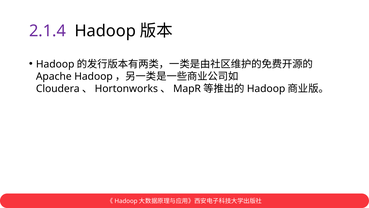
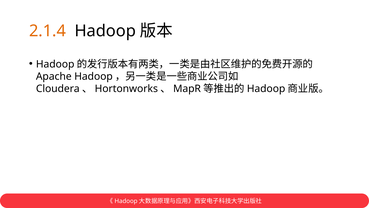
2.1.4 colour: purple -> orange (48, 31)
